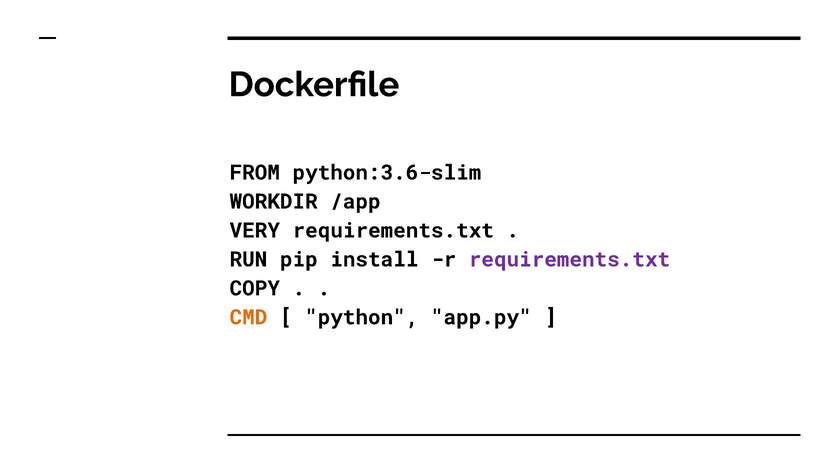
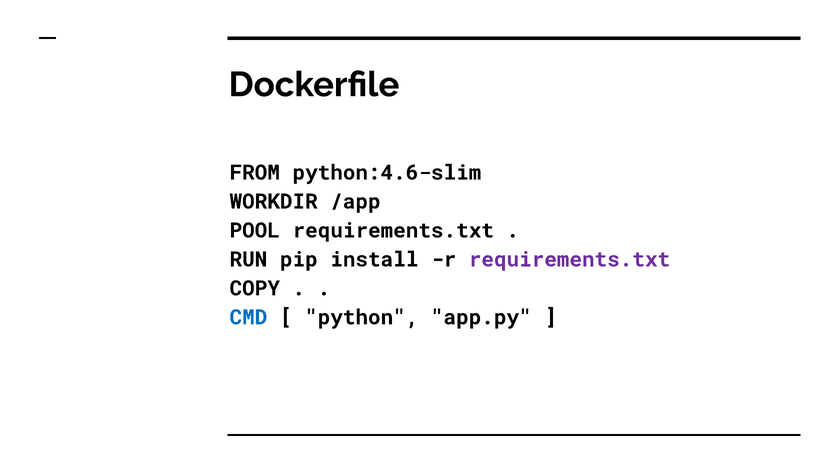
python:3.6-slim: python:3.6-slim -> python:4.6-slim (387, 173)
VERY: VERY -> POOL (255, 231)
CMD colour: orange -> blue (248, 317)
